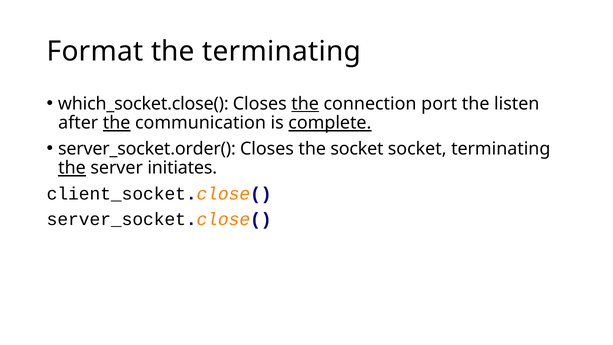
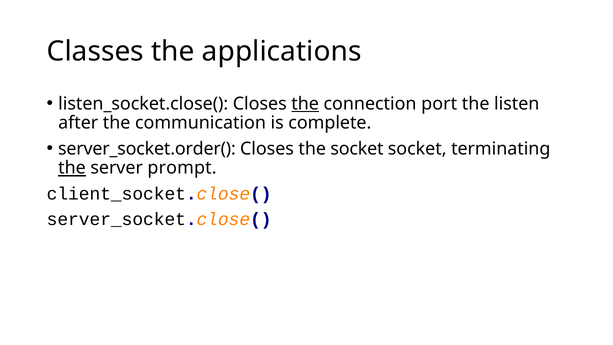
Format: Format -> Classes (95, 51)
the terminating: terminating -> applications (282, 51)
which_socket.close(: which_socket.close( -> listen_socket.close( (143, 104)
the underline: present -> none (117, 123)
complete underline: present -> none (330, 123)
initiates: initiates -> prompt (182, 168)
